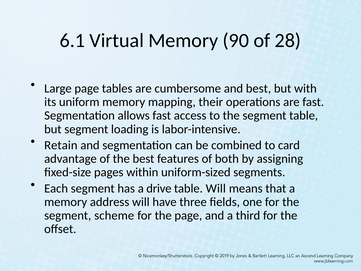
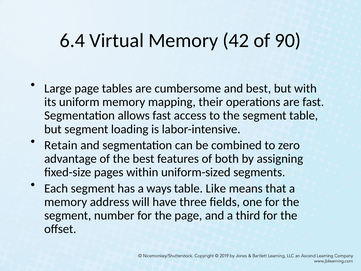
6.1: 6.1 -> 6.4 (72, 40)
90: 90 -> 42 (236, 40)
28: 28 -> 90 (288, 40)
card: card -> zero (289, 145)
drive: drive -> ways (159, 188)
table Will: Will -> Like (216, 188)
scheme: scheme -> number (114, 215)
